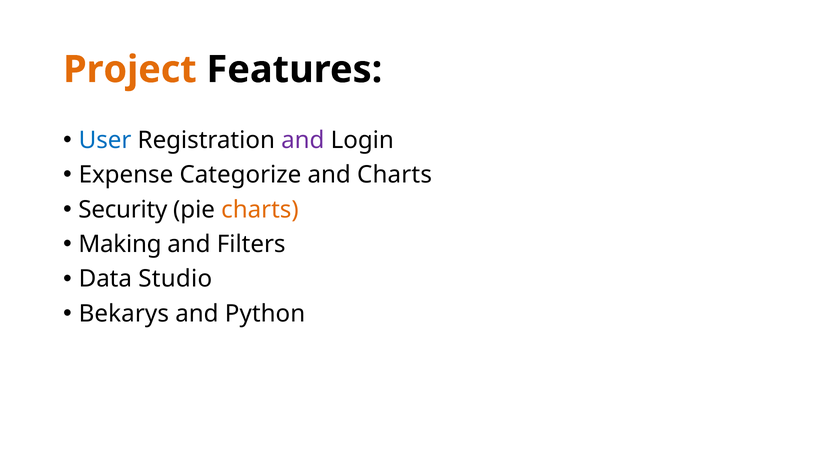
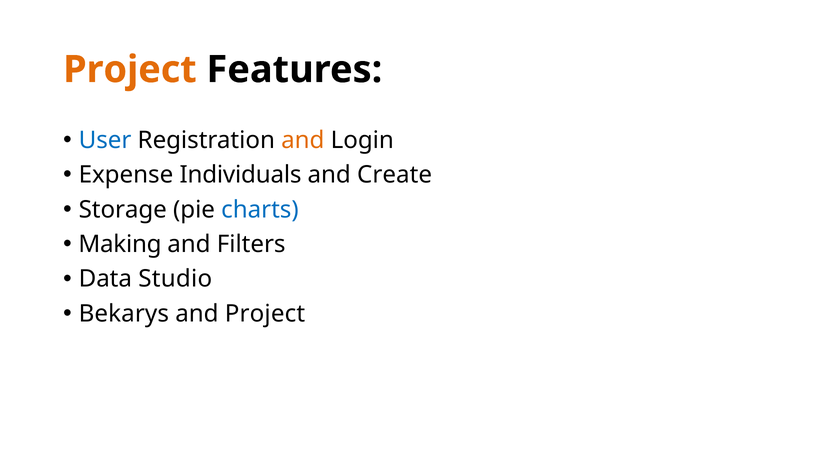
and colour: purple -> orange (303, 140)
Categorize: Categorize -> Individuals (241, 175)
and Charts: Charts -> Create (395, 175)
Security: Security -> Storage (123, 209)
charts colour: orange -> blue (260, 209)
and Python: Python -> Project (265, 314)
